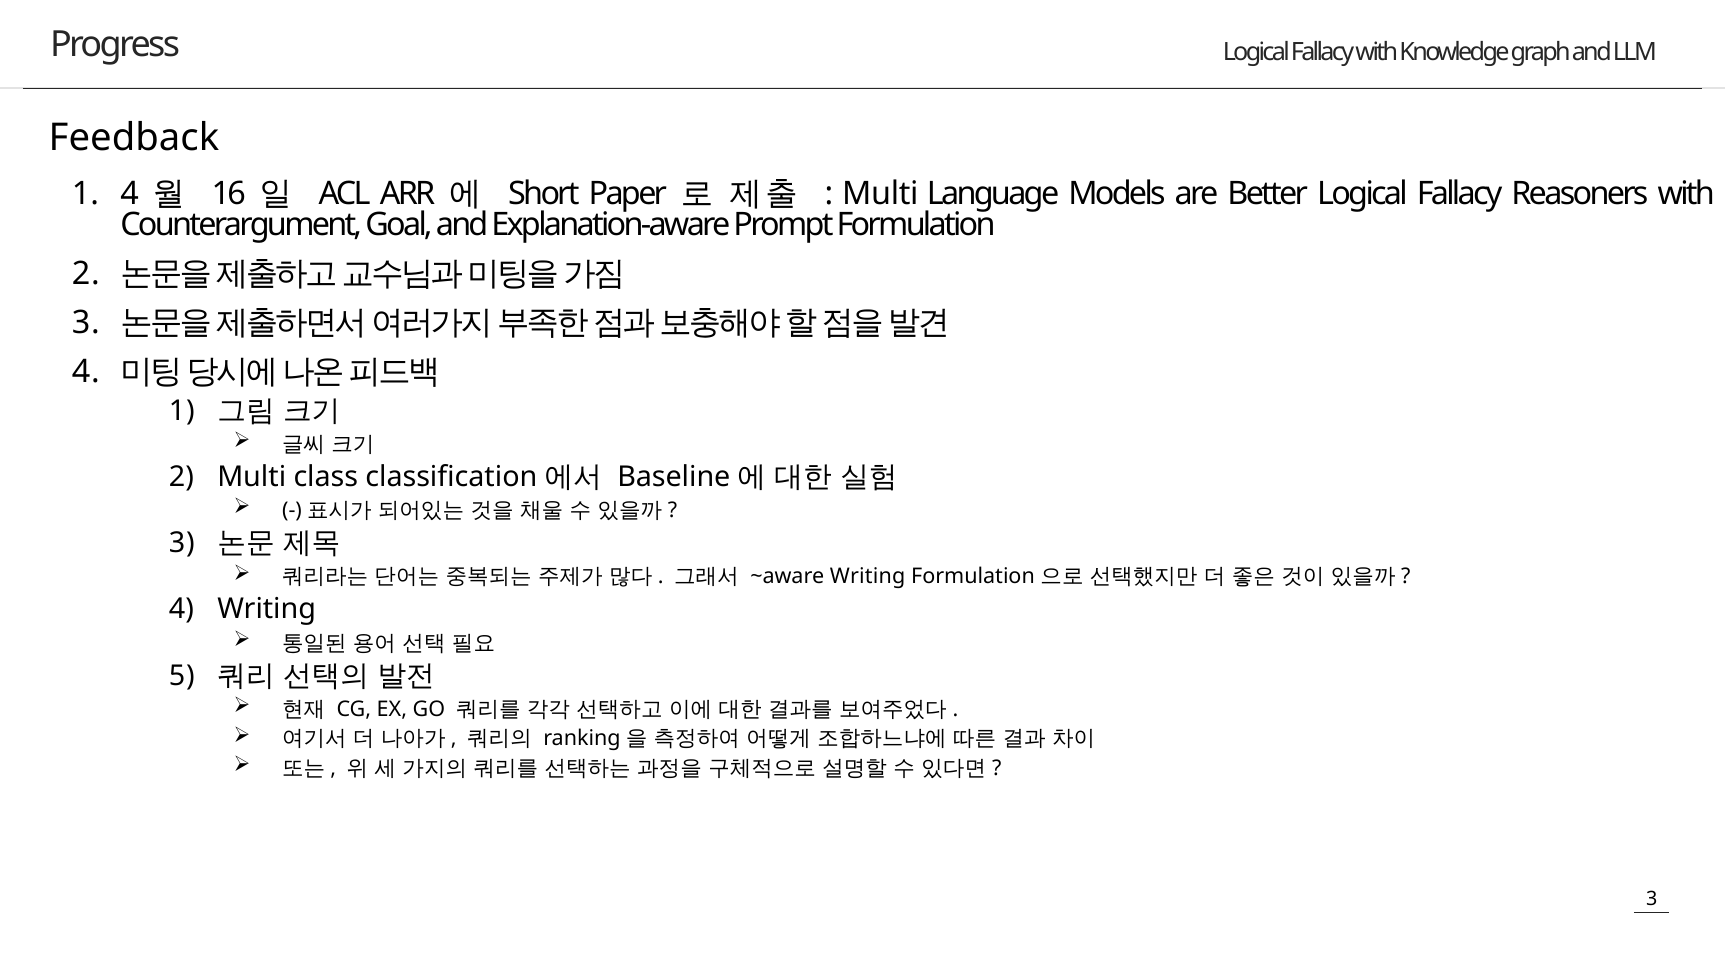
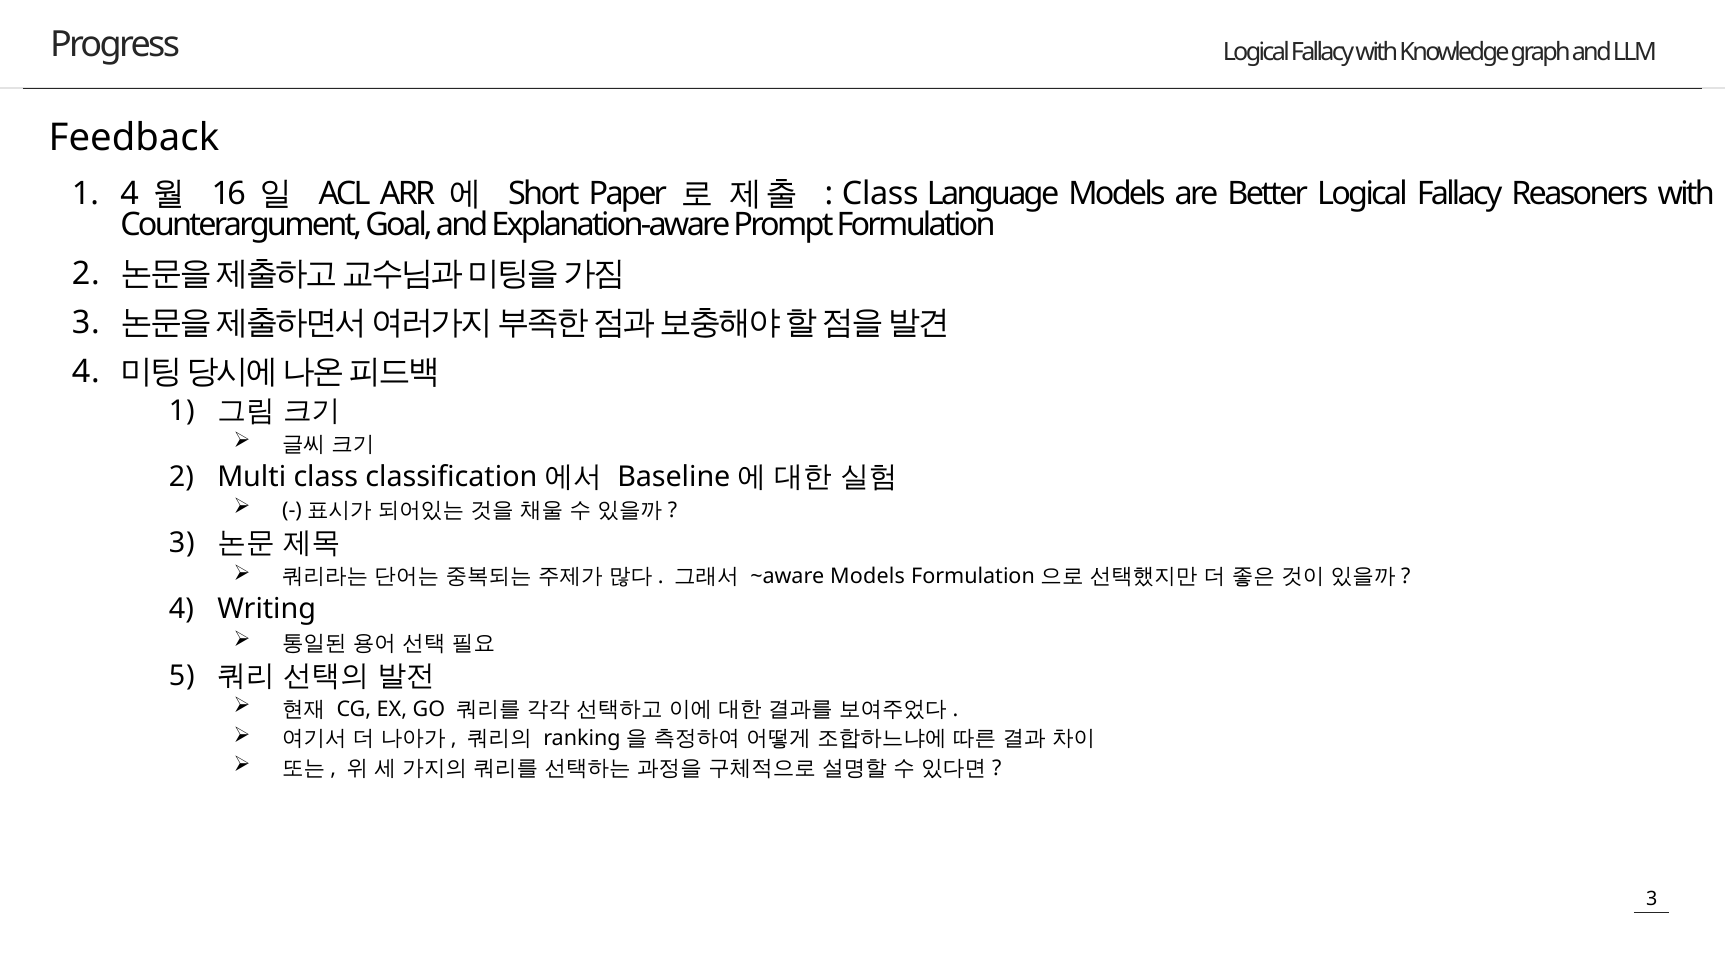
Multi: Multi -> Class (880, 194)
~aware Writing: Writing -> Models (868, 576)
